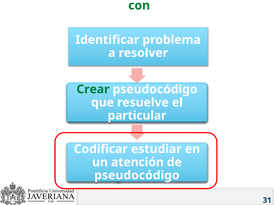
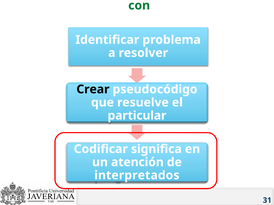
Crear colour: green -> black (93, 90)
estudiar: estudiar -> significa (156, 149)
pseudocódigo: pseudocódigo -> interpretados (137, 176)
